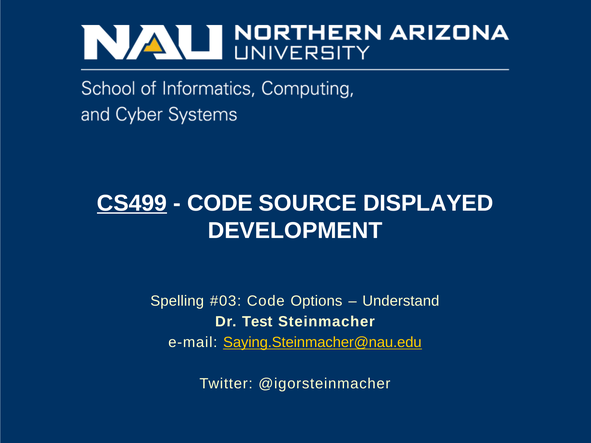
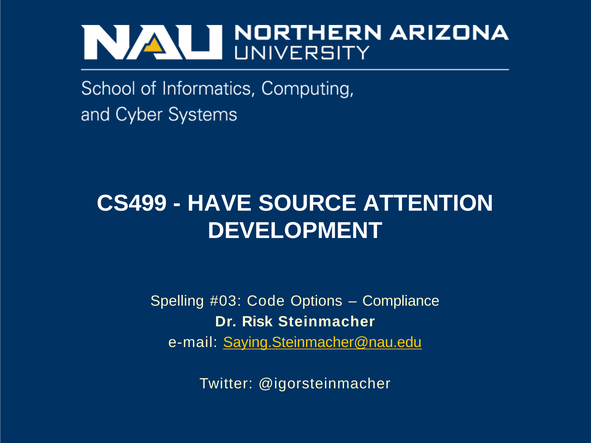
CS499 underline: present -> none (132, 203)
CODE: CODE -> HAVE (220, 203)
DISPLAYED: DISPLAYED -> ATTENTION (428, 203)
Understand: Understand -> Compliance (401, 301)
Test: Test -> Risk (257, 322)
